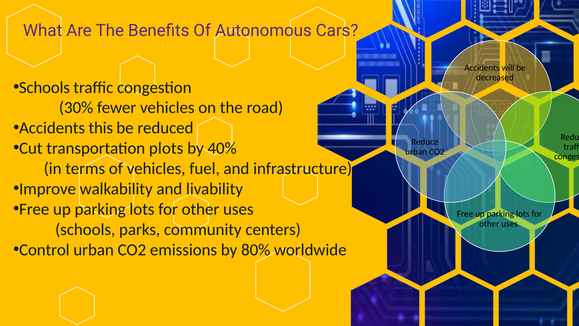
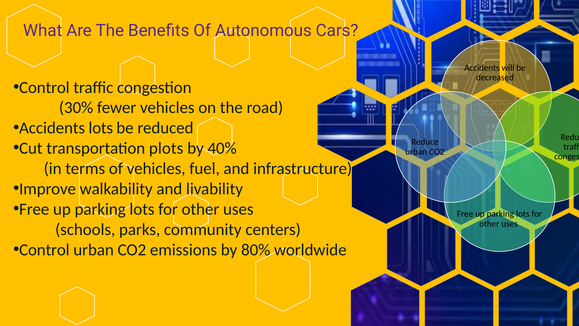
Schools: Schools -> Control (44, 87)
Accidents this: this -> lots (101, 128)
